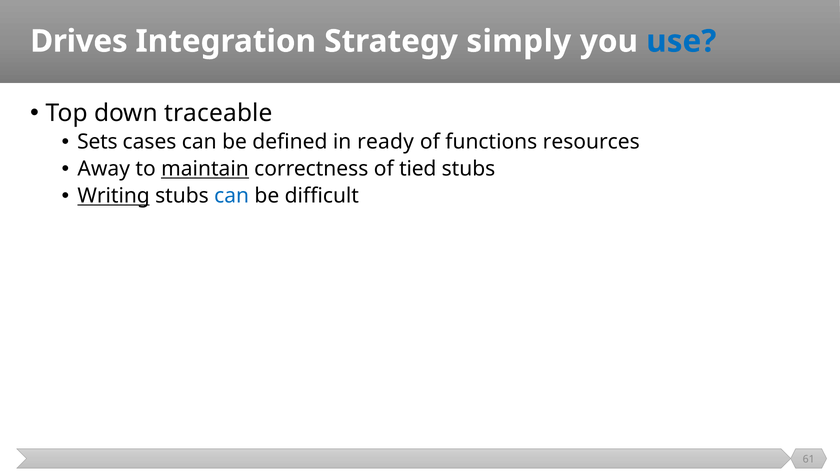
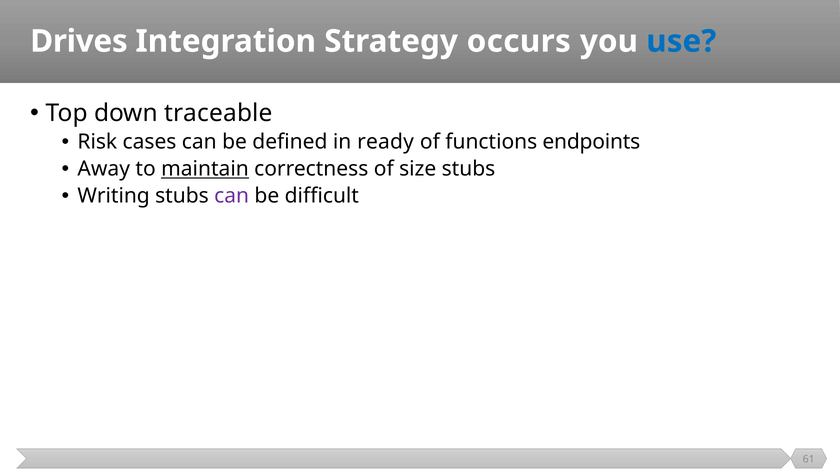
simply: simply -> occurs (519, 41)
Sets: Sets -> Risk (97, 142)
resources: resources -> endpoints (591, 142)
tied: tied -> size (418, 169)
Writing underline: present -> none (114, 196)
can colour: blue -> purple (232, 196)
